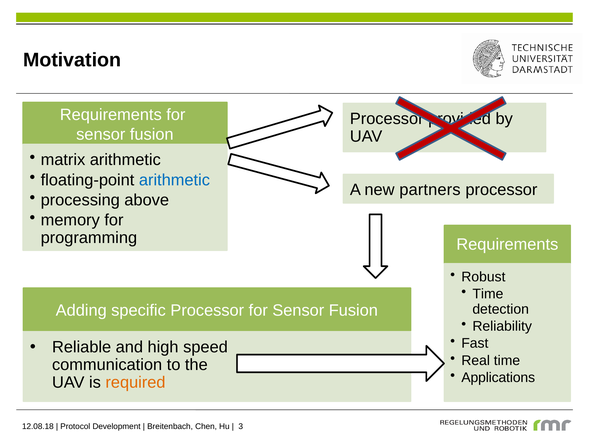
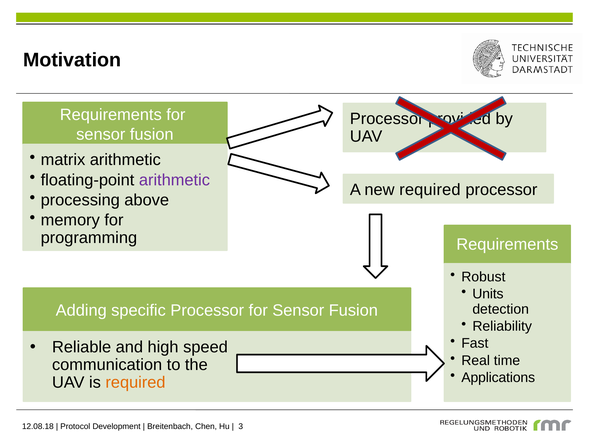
arithmetic colour: blue -> purple (174, 180)
new partners: partners -> required (430, 190)
Time: Time -> Units (488, 294)
